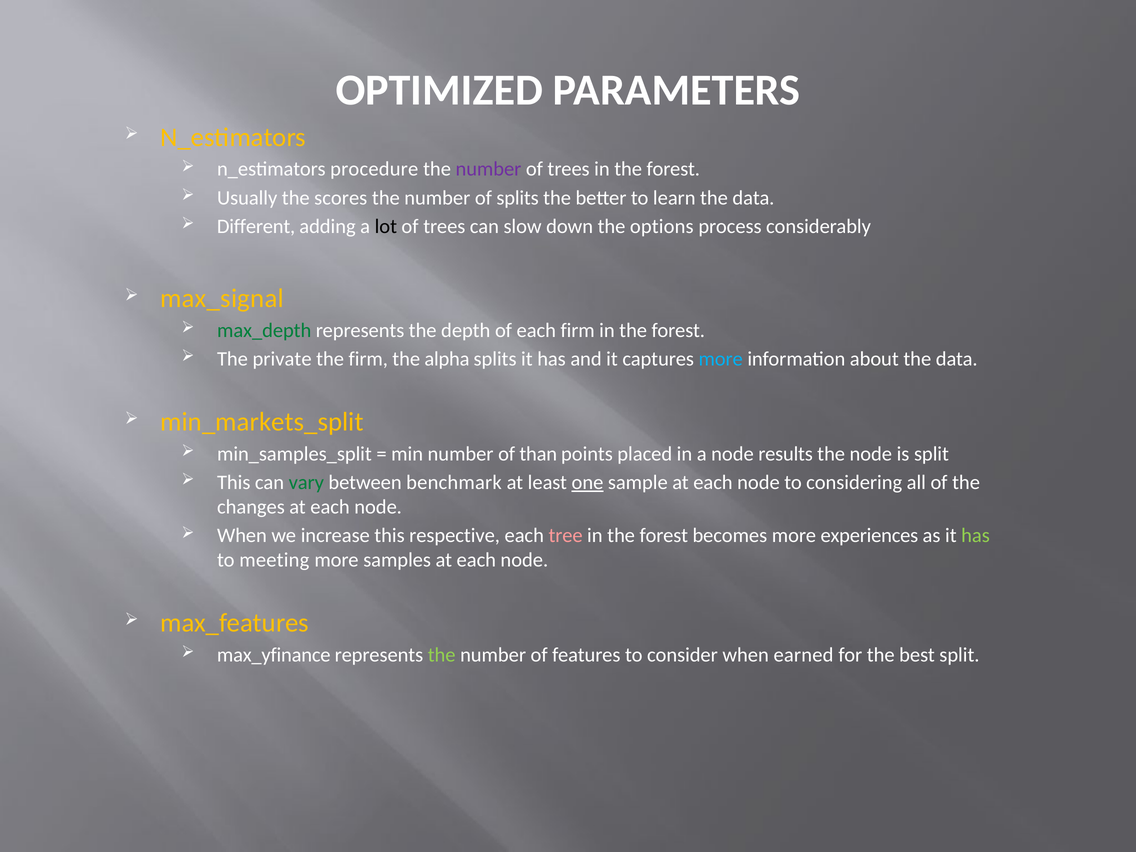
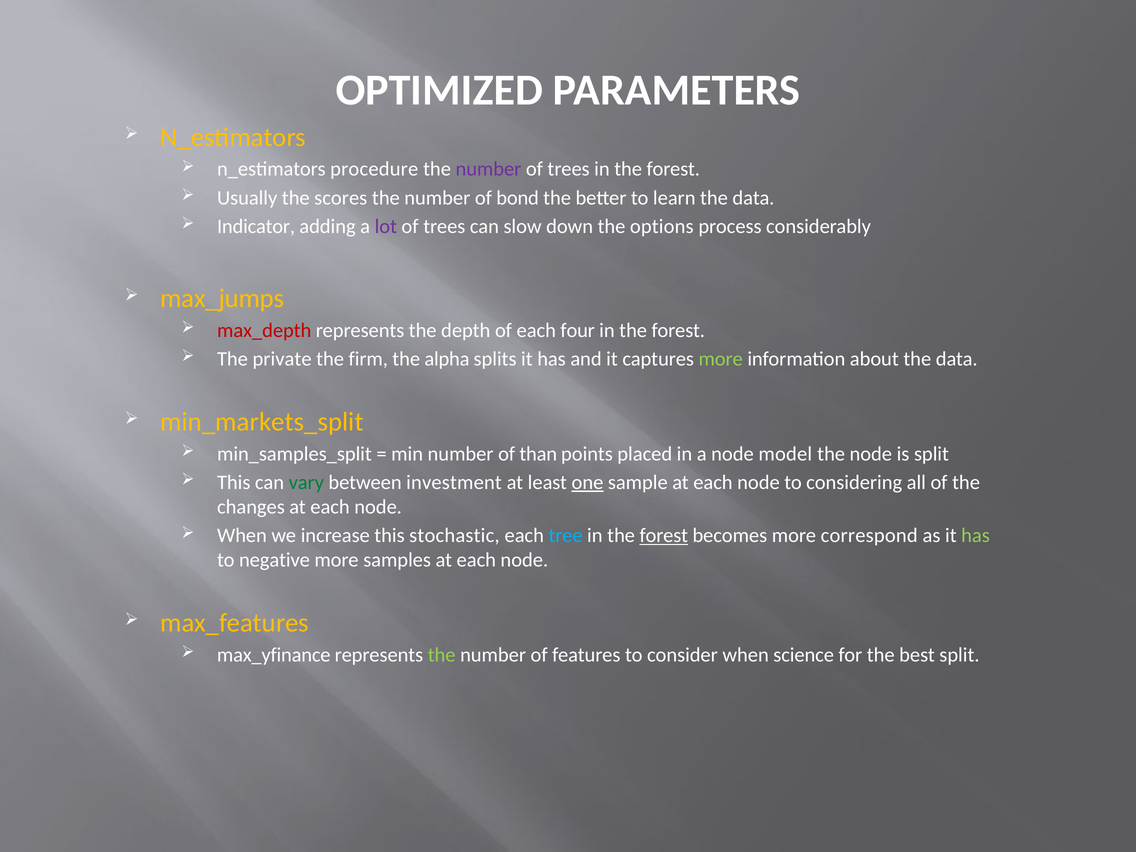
of splits: splits -> bond (518, 198)
Different: Different -> Indicator (256, 226)
lot colour: black -> purple (386, 226)
max_signal: max_signal -> max_jumps (222, 298)
max_depth colour: green -> red (264, 330)
each firm: firm -> four (578, 330)
more colour: light blue -> light green (721, 359)
results: results -> model (785, 454)
benchmark: benchmark -> investment (454, 482)
respective: respective -> stochastic (454, 536)
tree colour: pink -> light blue (566, 536)
forest underline: none -> present (664, 536)
experiences: experiences -> correspond (869, 536)
meeting: meeting -> negative (274, 560)
earned: earned -> science (804, 655)
